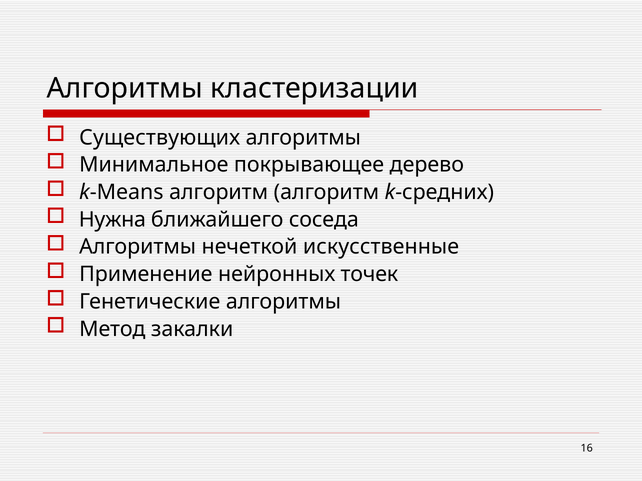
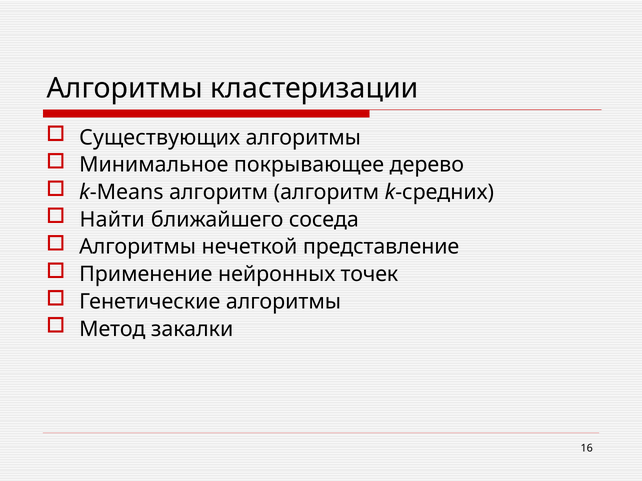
Нужна: Нужна -> Найти (112, 220)
искусственные: искусственные -> представление (381, 247)
